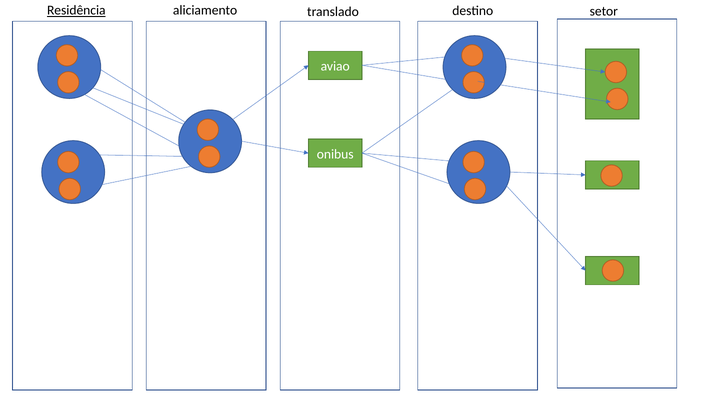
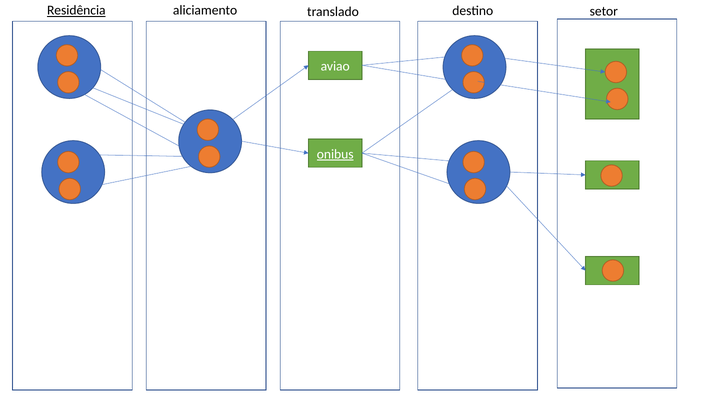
onibus underline: none -> present (335, 154)
